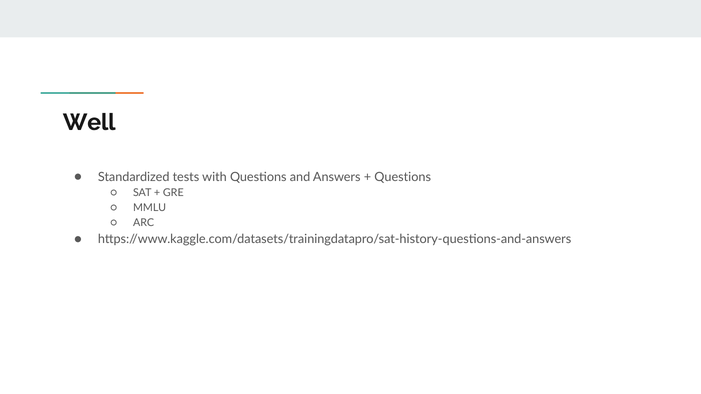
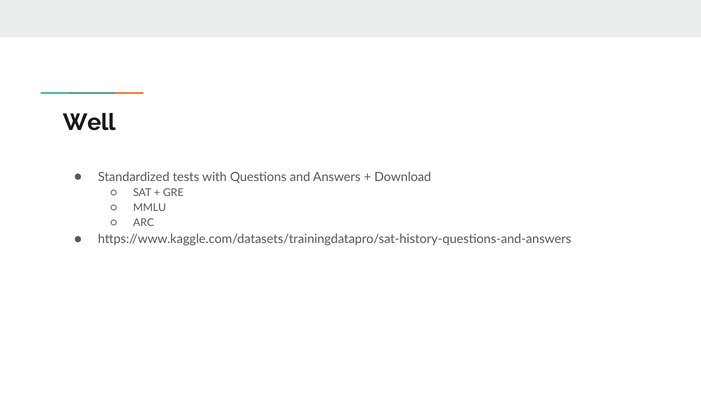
Questions: Questions -> Download (403, 177)
